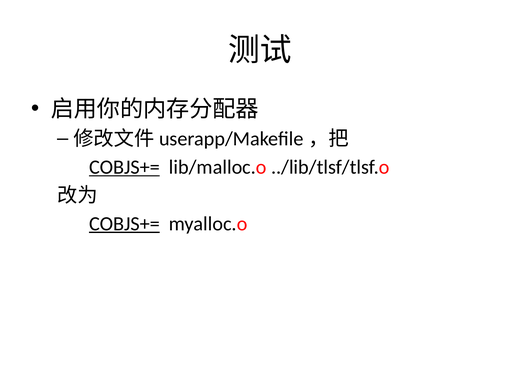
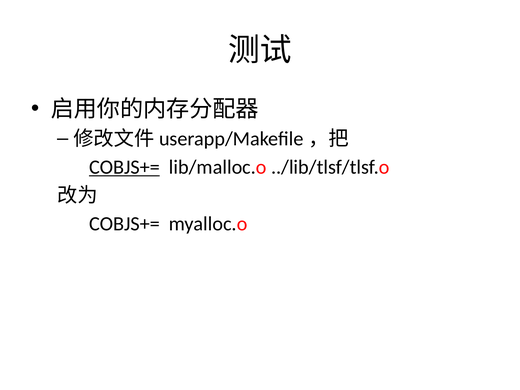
COBJS+= underline: present -> none (124, 224)
